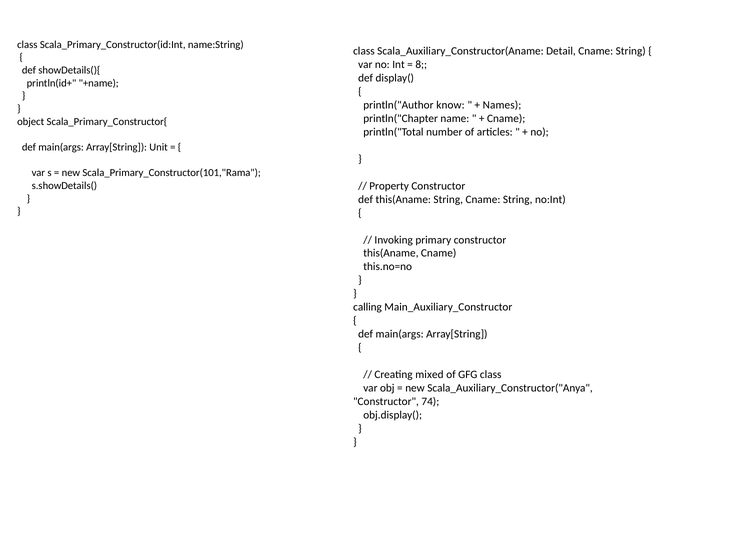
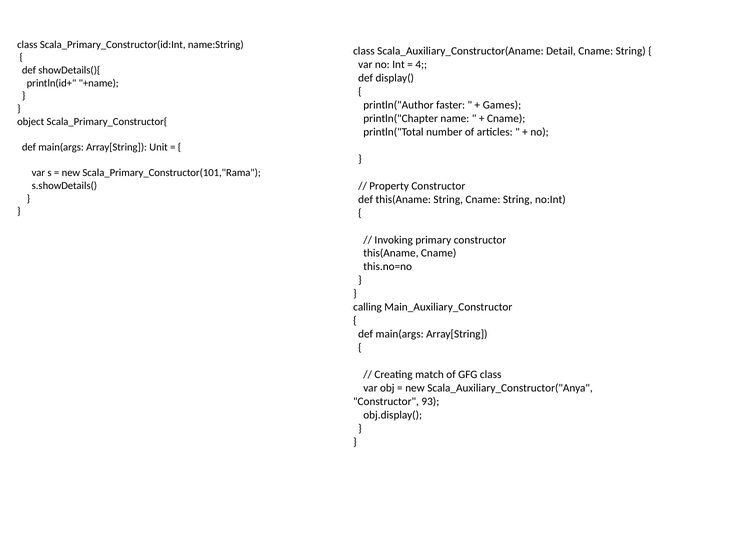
8: 8 -> 4 (421, 65)
know: know -> faster (451, 105)
Names: Names -> Games (502, 105)
mixed: mixed -> match (429, 374)
74: 74 -> 93 (430, 401)
